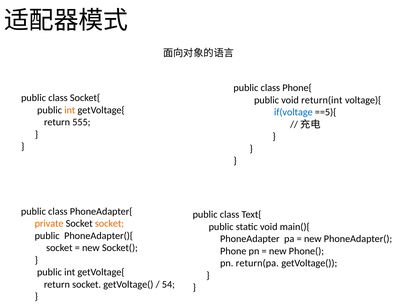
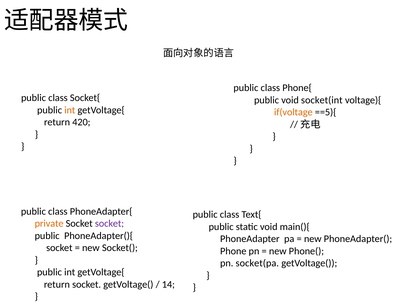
return(int: return(int -> socket(int (322, 100)
if(voltage colour: blue -> orange (293, 112)
555: 555 -> 420 (81, 122)
socket colour: orange -> purple (110, 224)
return(pa: return(pa -> socket(pa (257, 264)
54: 54 -> 14 (168, 285)
